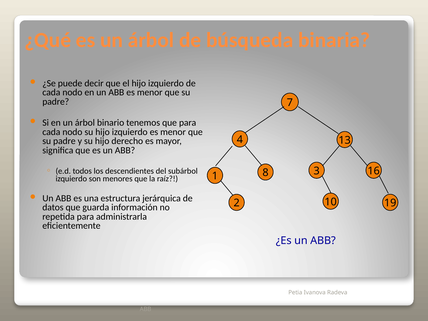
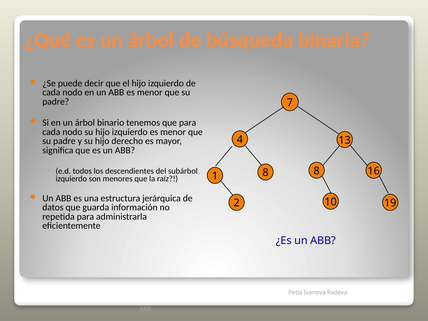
8 3: 3 -> 8 (317, 171)
